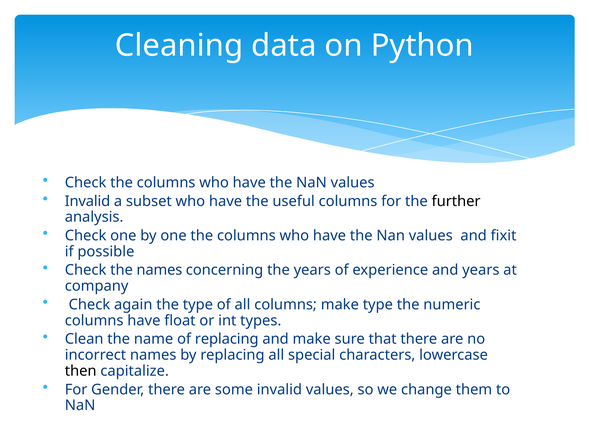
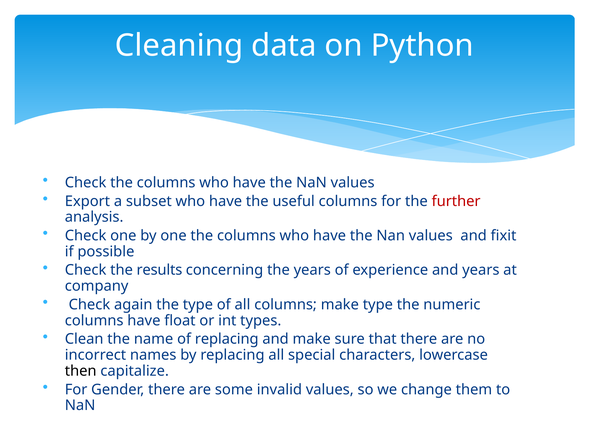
Invalid: Invalid -> Export (87, 201)
further colour: black -> red (456, 201)
the names: names -> results (159, 270)
